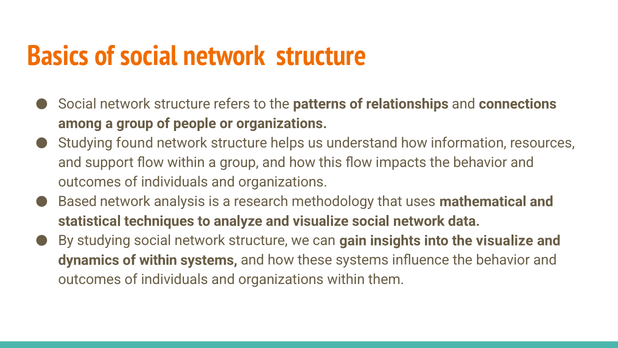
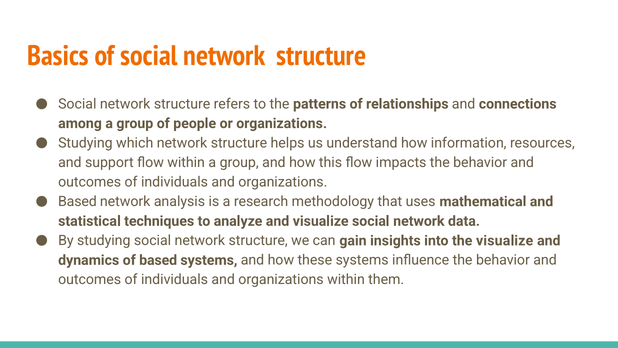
found: found -> which (135, 143)
of within: within -> based (158, 260)
